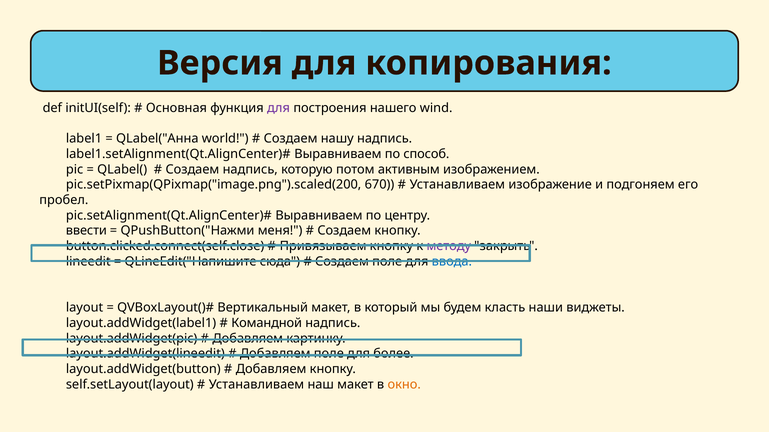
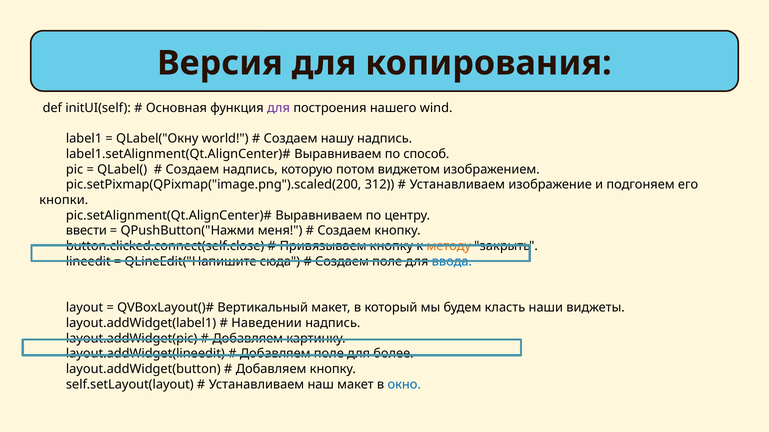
QLabel("Анна: QLabel("Анна -> QLabel("Окну (157, 139)
активным: активным -> виджетом (409, 170)
670: 670 -> 312 (379, 185)
пробел: пробел -> кнопки (64, 200)
методу colour: purple -> orange (449, 246)
Командной: Командной -> Наведении (267, 323)
окно colour: orange -> blue (404, 385)
